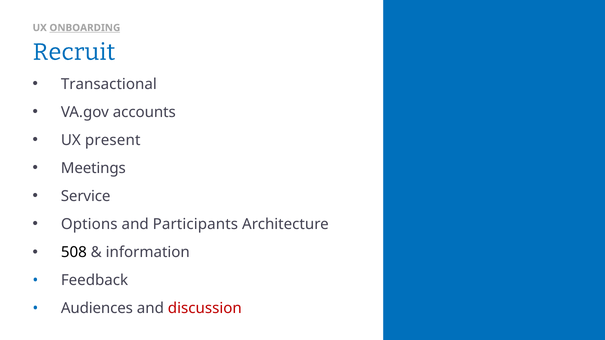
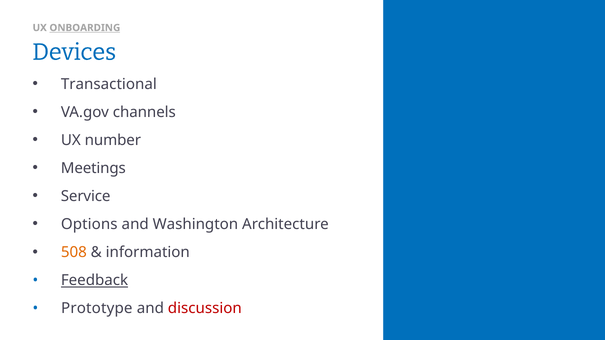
Recruit: Recruit -> Devices (74, 52)
accounts: accounts -> channels (144, 112)
present: present -> number (113, 140)
Participants: Participants -> Washington (195, 225)
508 colour: black -> orange (74, 253)
Feedback underline: none -> present (95, 281)
Audiences: Audiences -> Prototype (97, 309)
